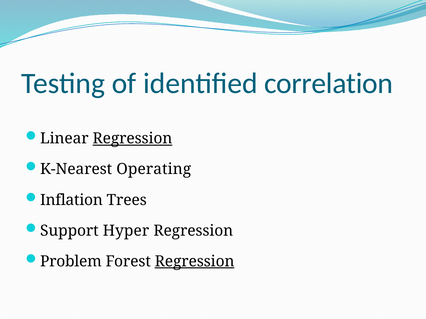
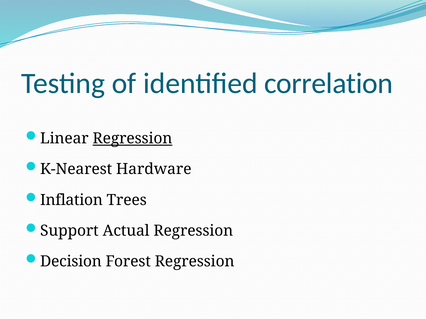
Operating: Operating -> Hardware (154, 170)
Hyper: Hyper -> Actual (126, 231)
Problem: Problem -> Decision (71, 262)
Regression underline: present -> none (195, 262)
